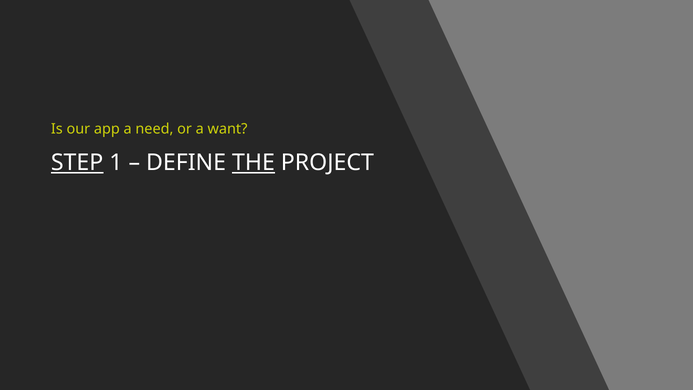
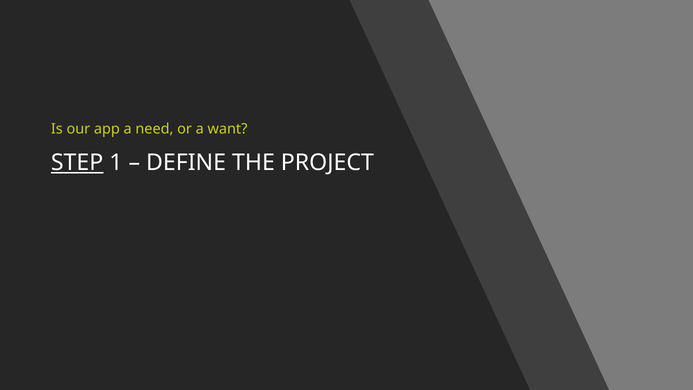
THE underline: present -> none (253, 163)
